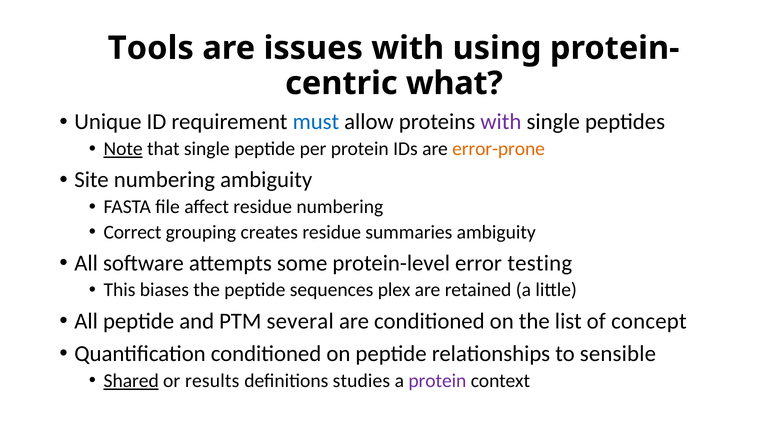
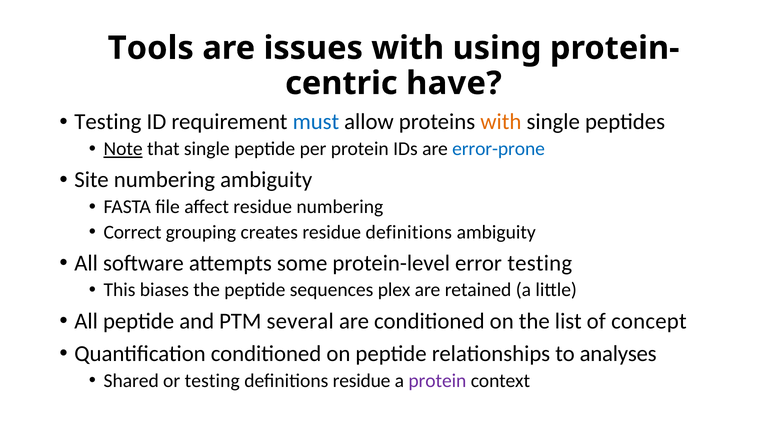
what: what -> have (454, 83)
Unique: Unique -> Testing (108, 122)
with colour: purple -> orange (501, 122)
error-prone colour: orange -> blue (499, 149)
residue summaries: summaries -> definitions (409, 232)
sensible: sensible -> analyses (618, 354)
Shared underline: present -> none (131, 381)
or results: results -> testing (212, 381)
definitions studies: studies -> residue (362, 381)
